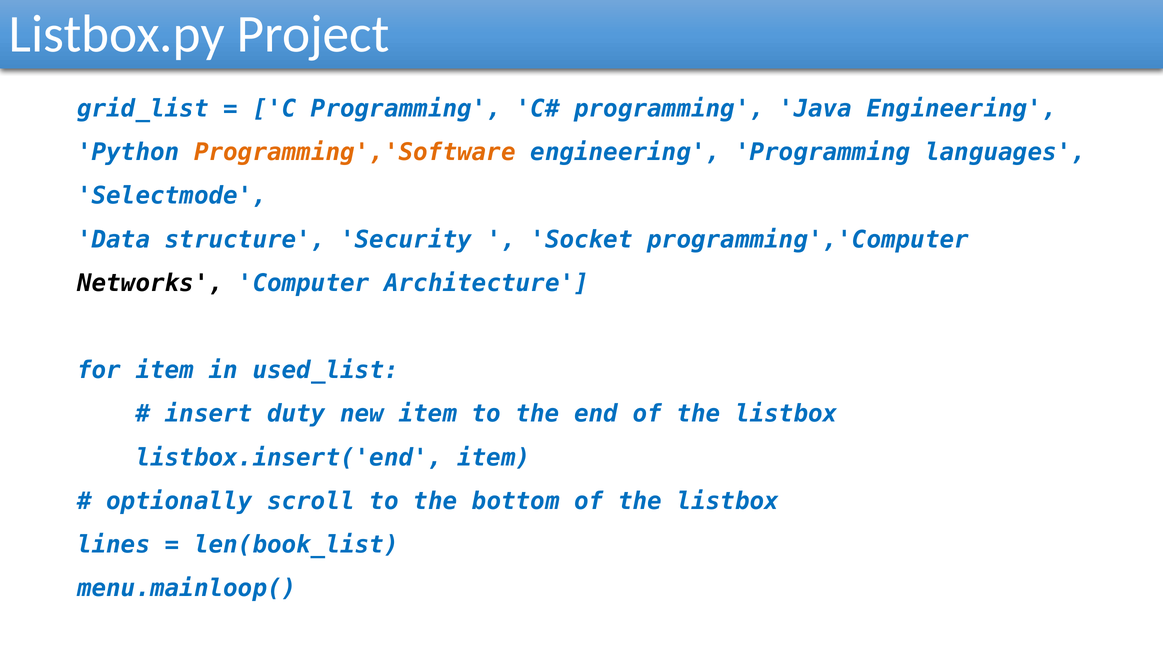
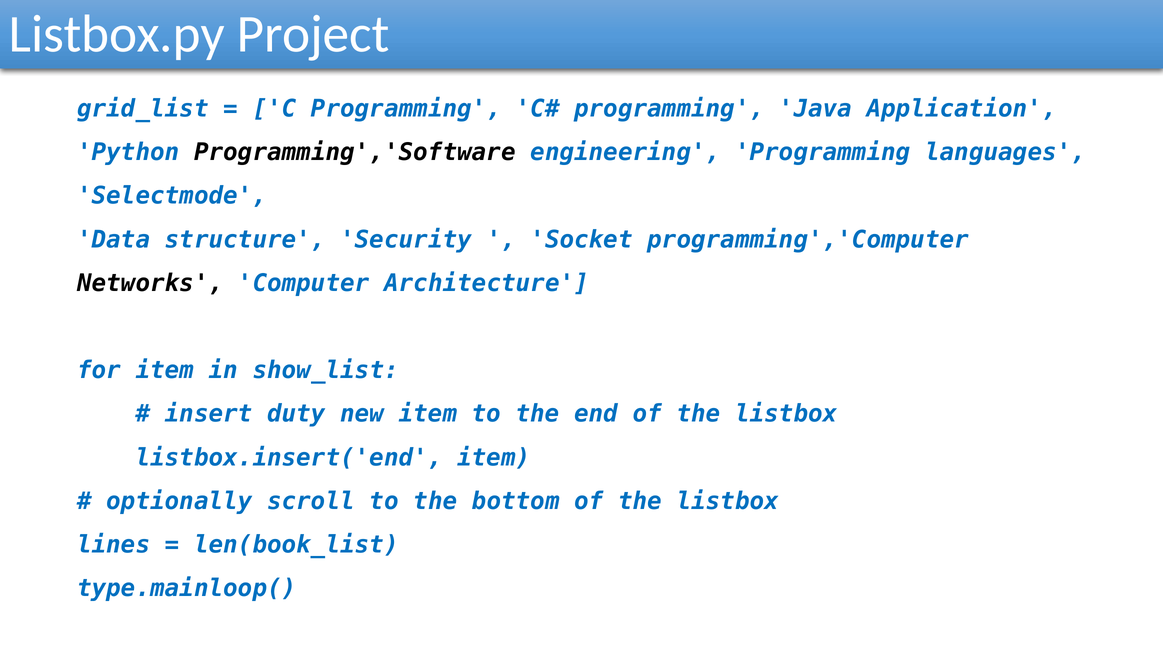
Java Engineering: Engineering -> Application (962, 109)
Programming','Software colour: orange -> black (355, 152)
used_list: used_list -> show_list (326, 370)
menu.mainloop(: menu.mainloop( -> type.mainloop( (187, 589)
